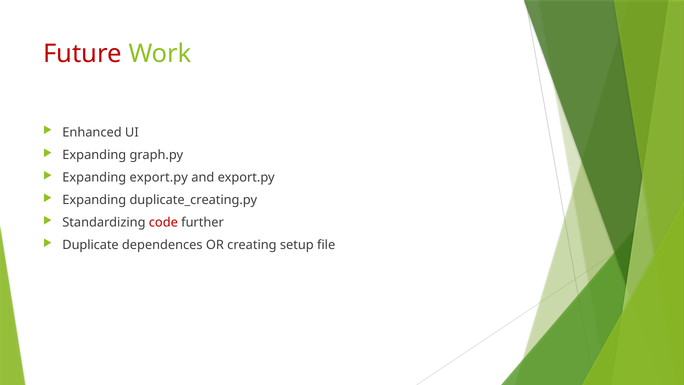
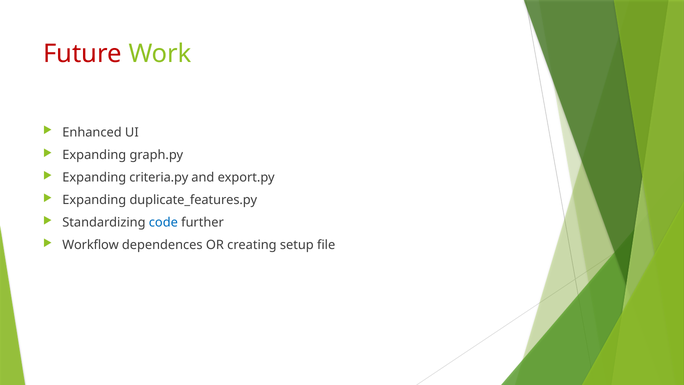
Expanding export.py: export.py -> criteria.py (159, 177)
duplicate_creating.py: duplicate_creating.py -> duplicate_features.py (193, 200)
code colour: red -> blue (163, 222)
Duplicate: Duplicate -> Workflow (91, 245)
